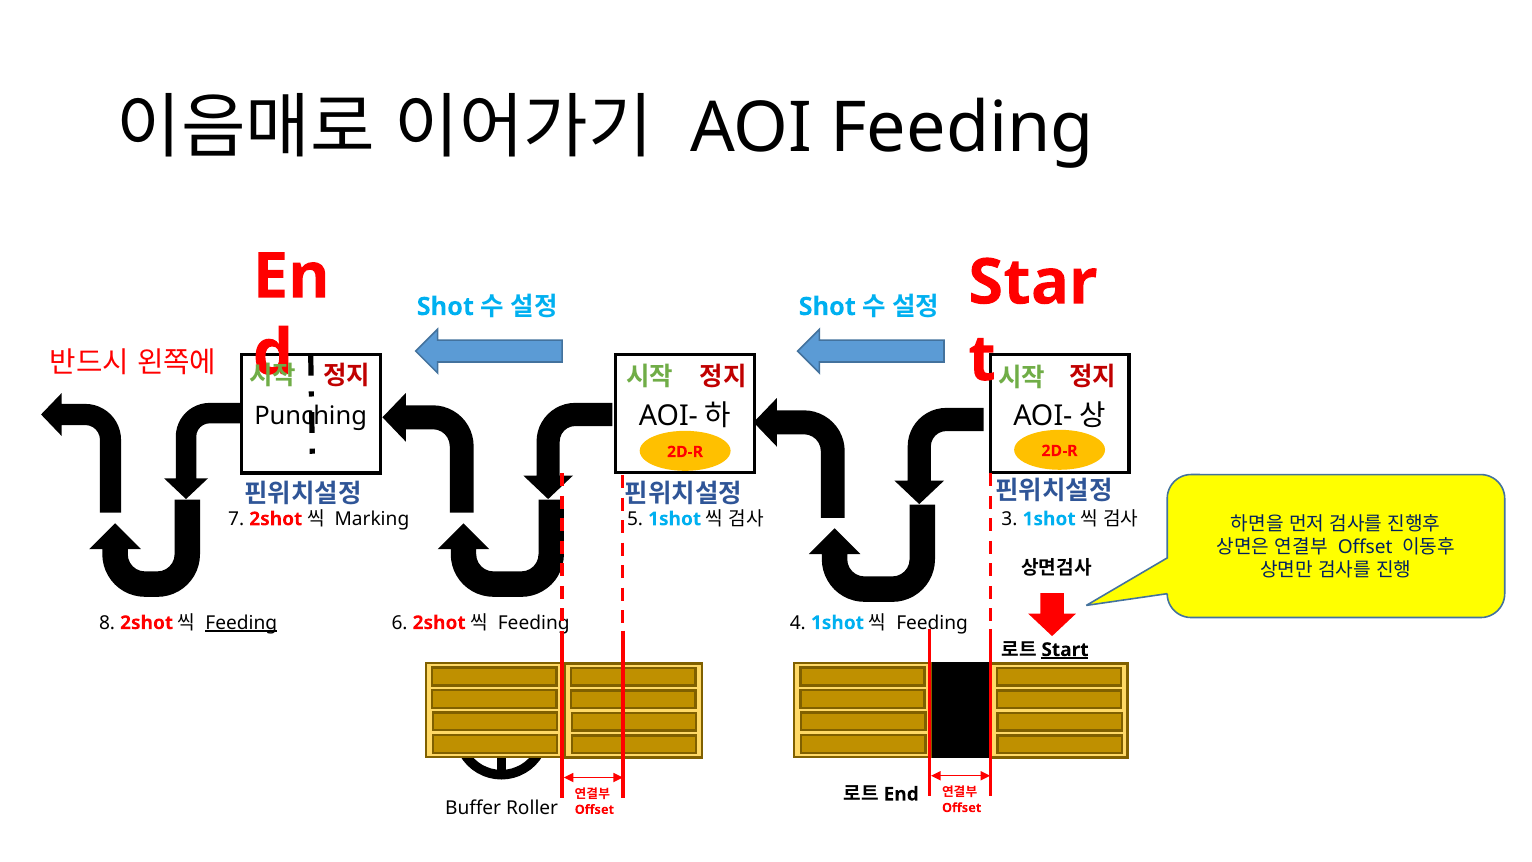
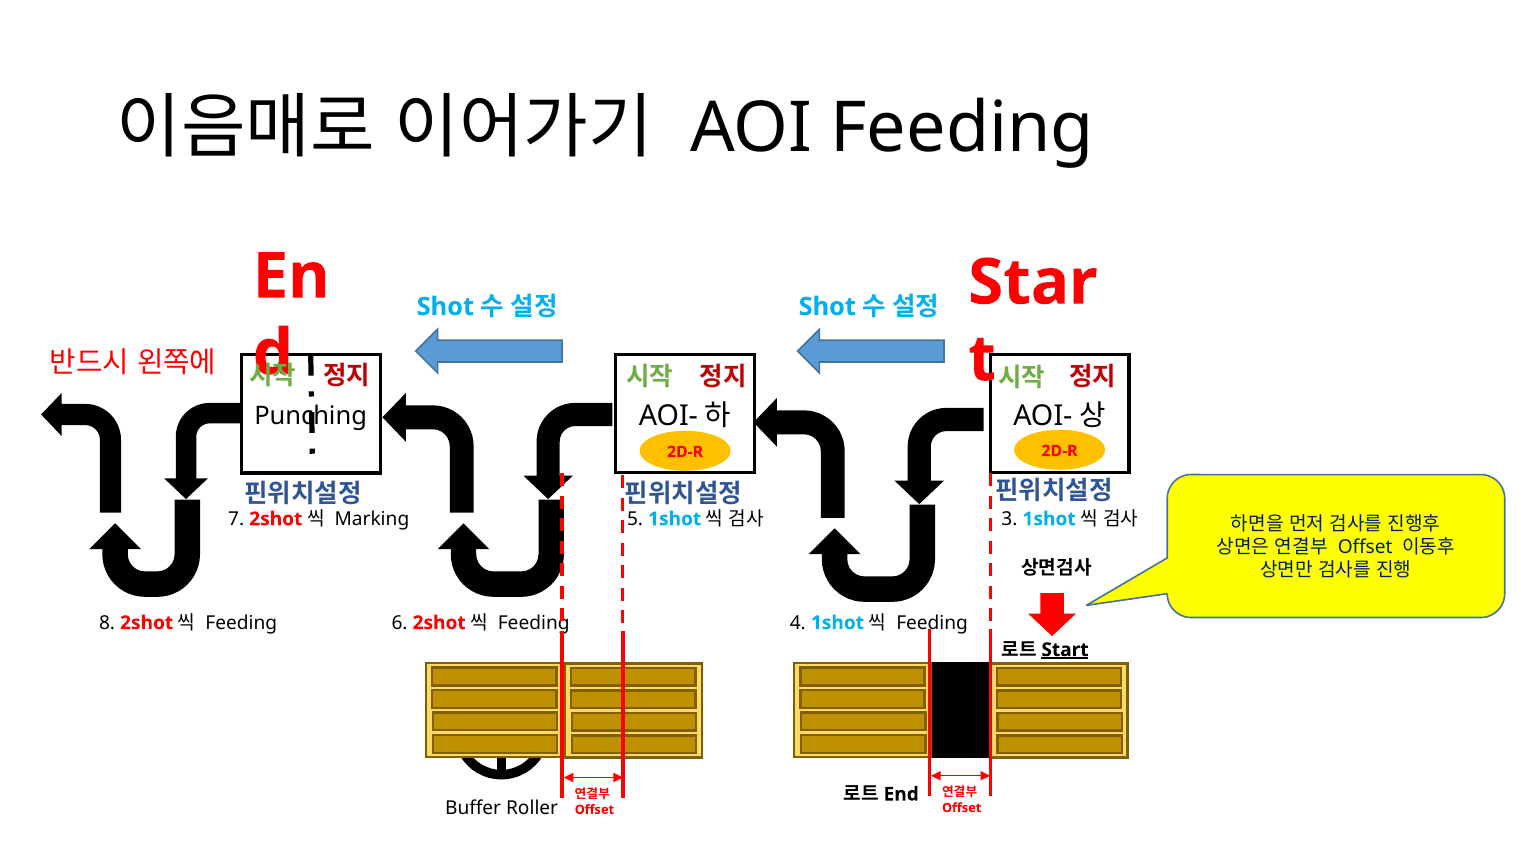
Feeding underline: present -> none (241, 623)
